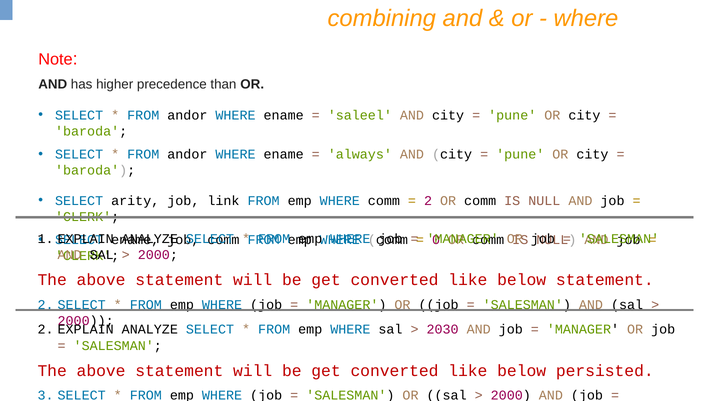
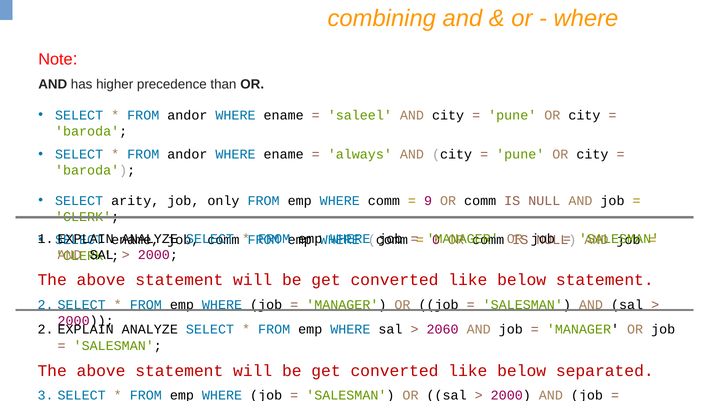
link: link -> only (223, 201)
2: 2 -> 9 (428, 201)
2030: 2030 -> 2060 (443, 330)
persisted: persisted -> separated (605, 371)
